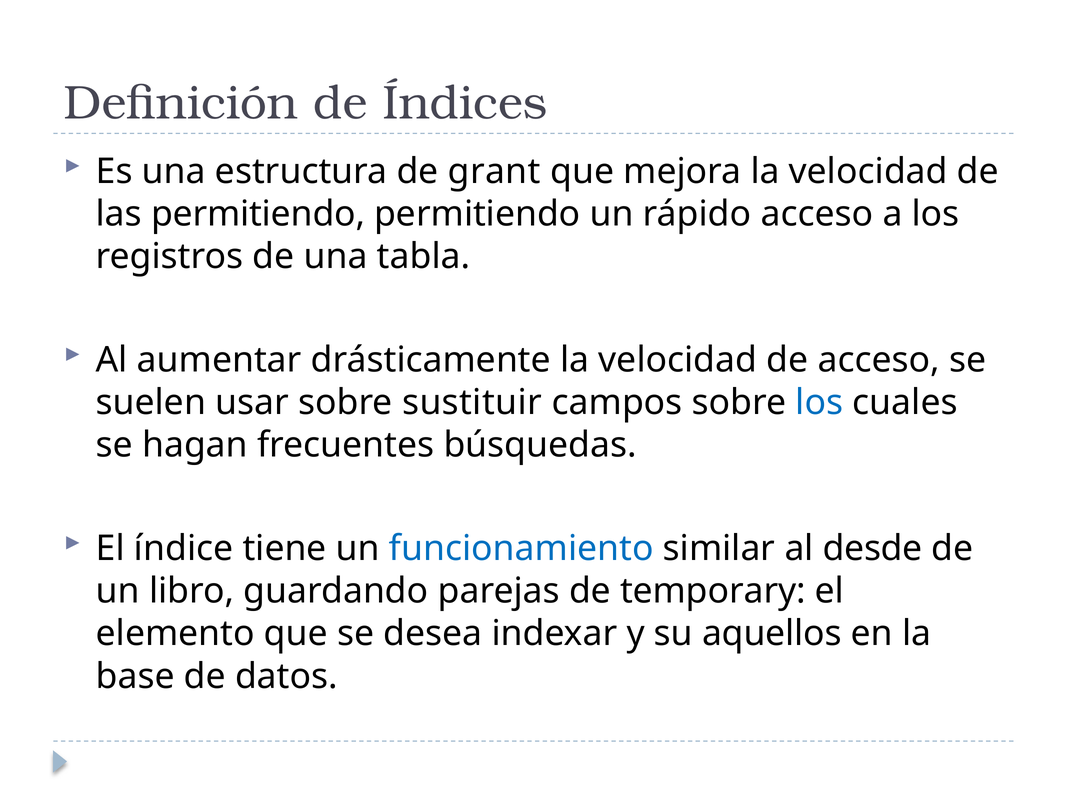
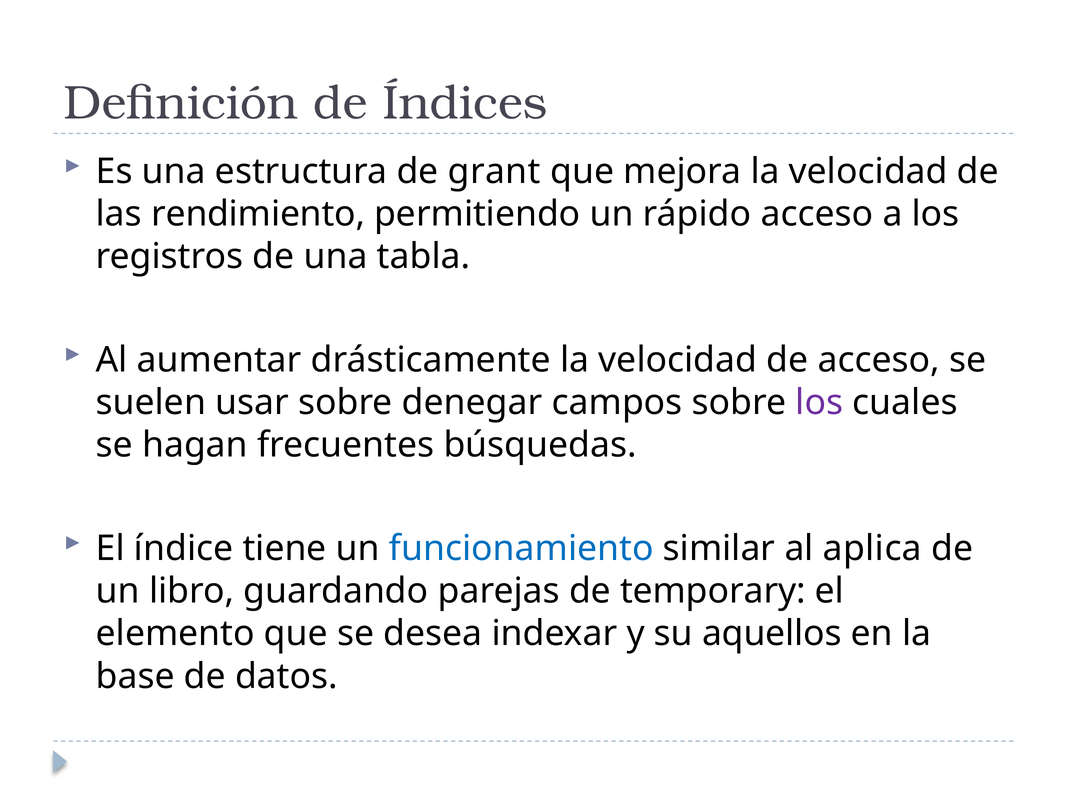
las permitiendo: permitiendo -> rendimiento (258, 214)
sustituir: sustituir -> denegar (472, 403)
los colour: blue -> purple (819, 403)
desde: desde -> aplica (872, 548)
